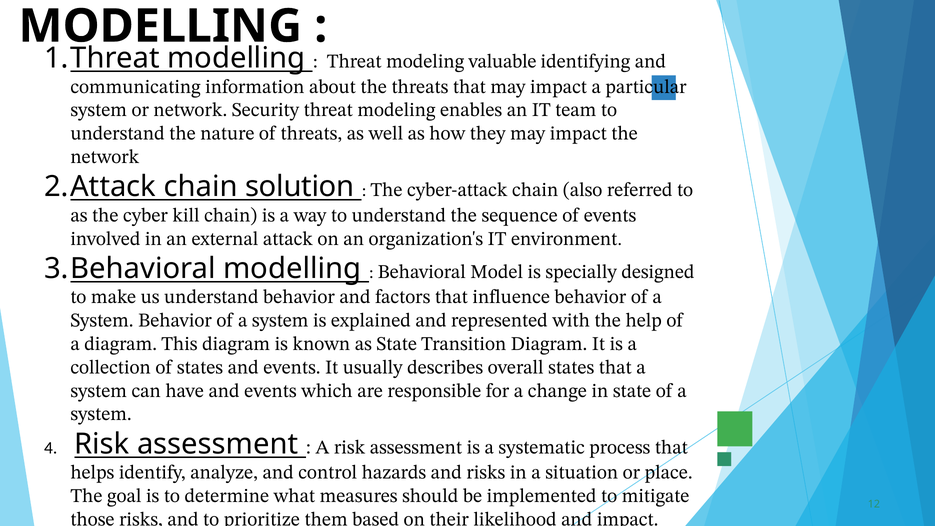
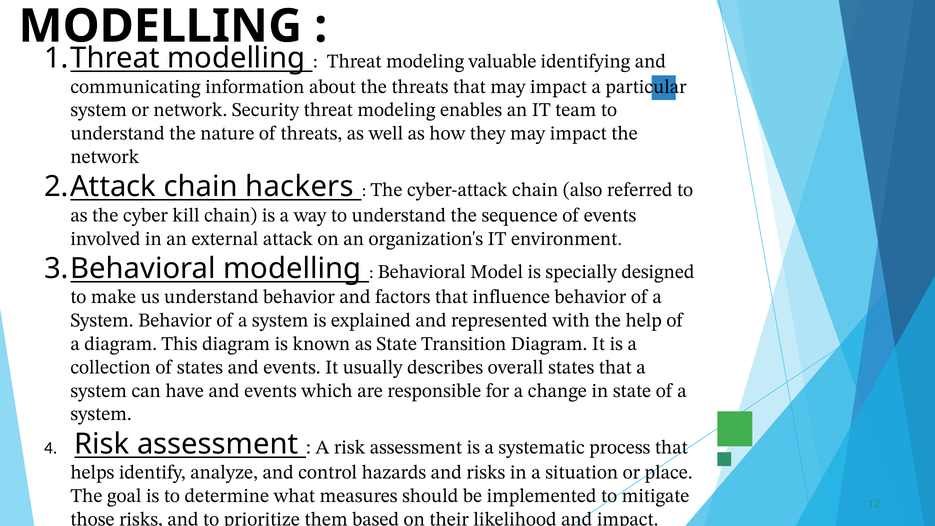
solution: solution -> hackers (299, 187)
